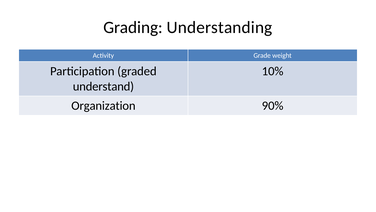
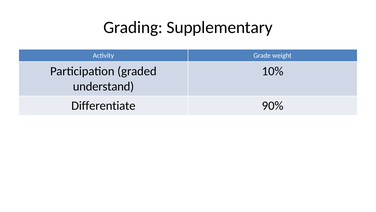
Understanding: Understanding -> Supplementary (220, 27)
Organization: Organization -> Differentiate (103, 105)
